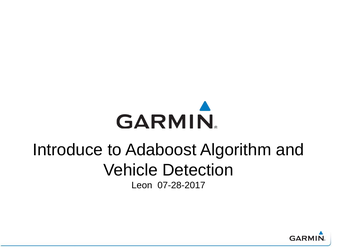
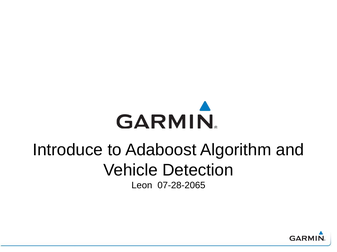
07-28-2017: 07-28-2017 -> 07-28-2065 (181, 186)
